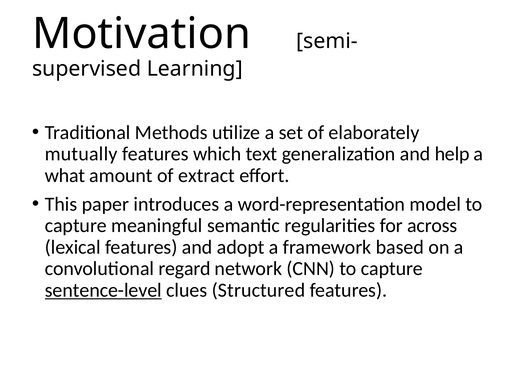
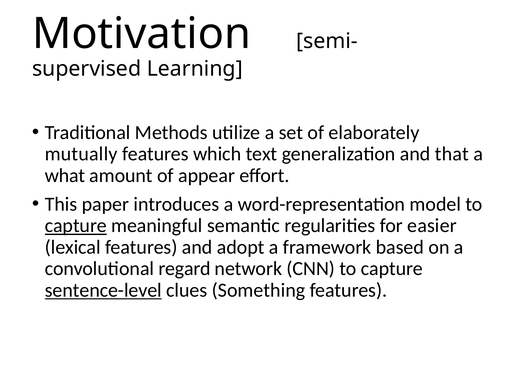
help: help -> that (452, 154)
extract: extract -> appear (207, 175)
capture underline: none -> present (76, 226)
across: across -> easier (432, 226)
Structured: Structured -> Something (259, 290)
